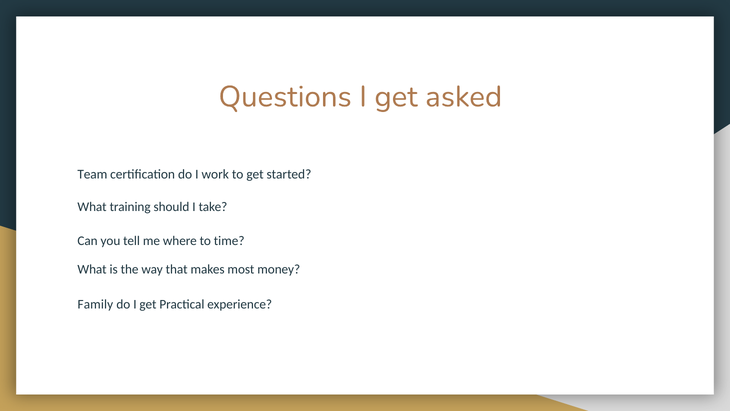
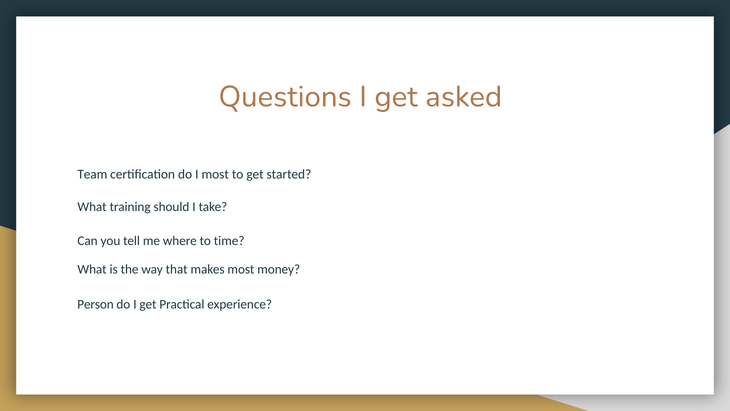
I work: work -> most (215, 174)
Family: Family -> Person (96, 304)
